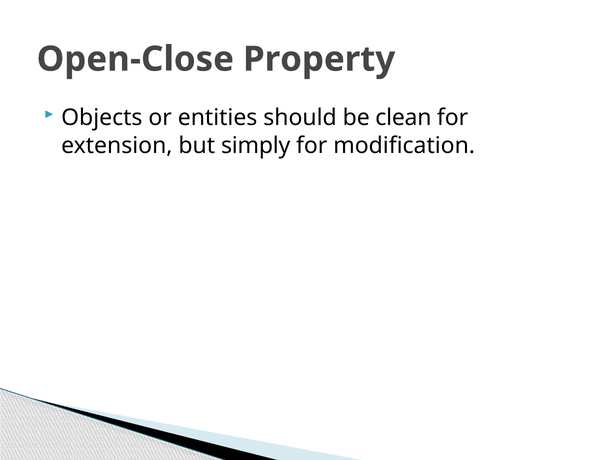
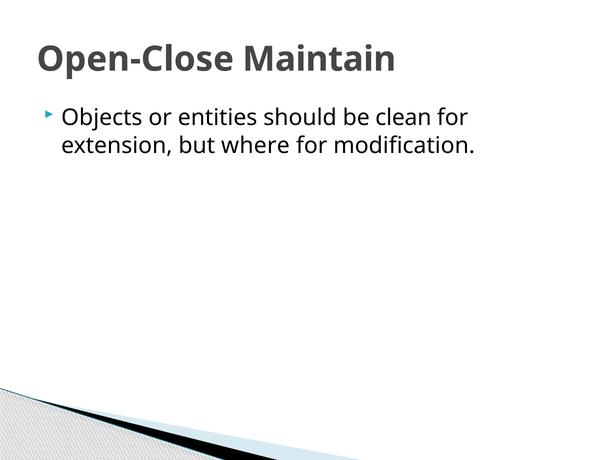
Property: Property -> Maintain (319, 59)
simply: simply -> where (255, 145)
